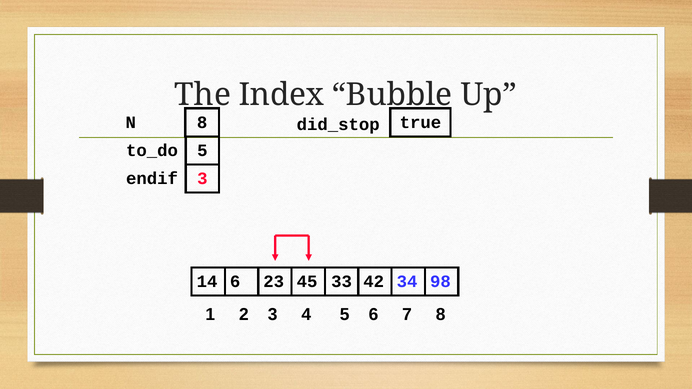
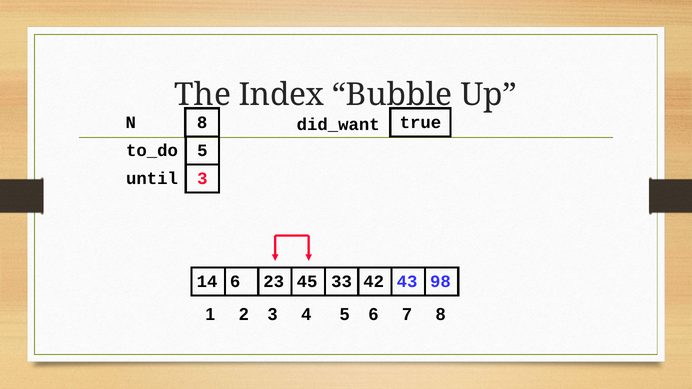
did_stop: did_stop -> did_want (338, 125)
endif: endif -> until (152, 179)
34: 34 -> 43 (407, 282)
